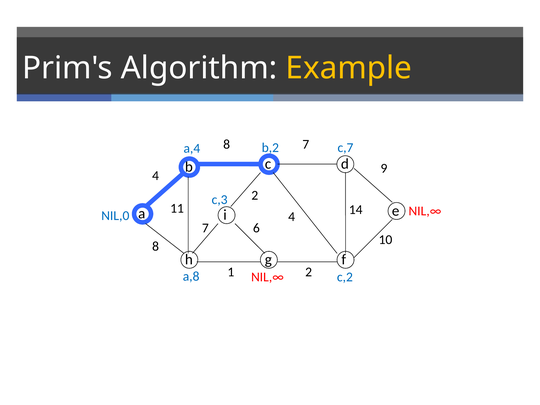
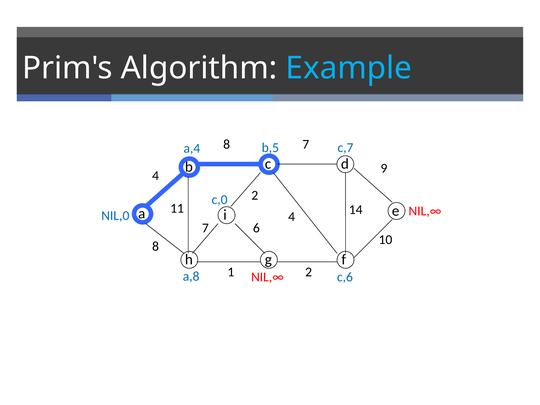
Example colour: yellow -> light blue (349, 68)
b,2: b,2 -> b,5 (270, 148)
c,3: c,3 -> c,0 (220, 200)
c,2: c,2 -> c,6 (345, 277)
